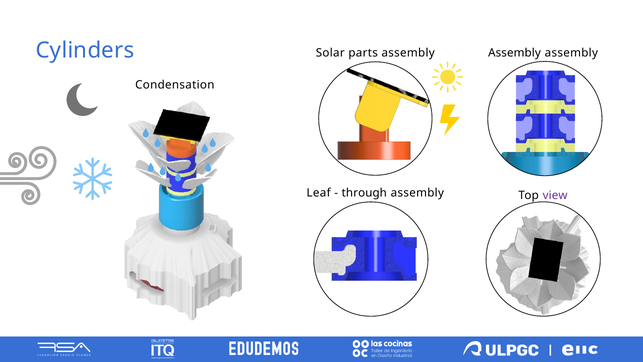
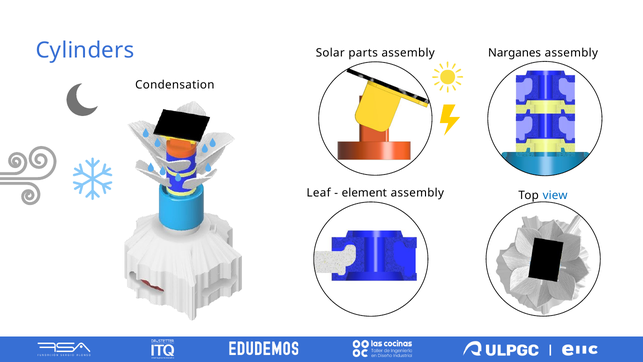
parts assembly Assembly: Assembly -> Narganes (515, 53)
through: through -> element (364, 193)
view colour: purple -> blue (555, 195)
